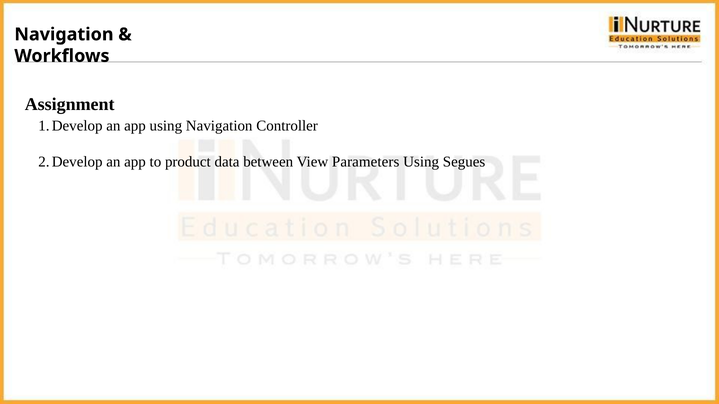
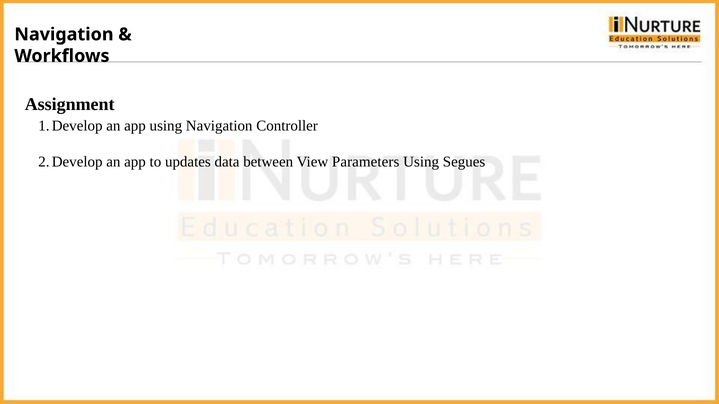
product: product -> updates (188, 162)
